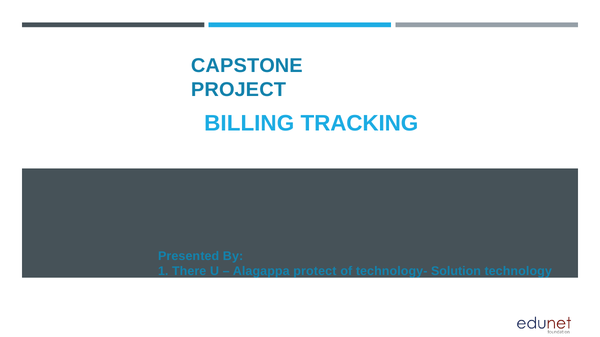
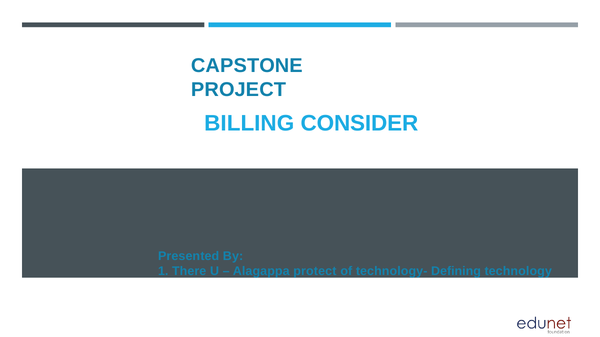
TRACKING: TRACKING -> CONSIDER (359, 123)
Solution: Solution -> Defining (456, 271)
